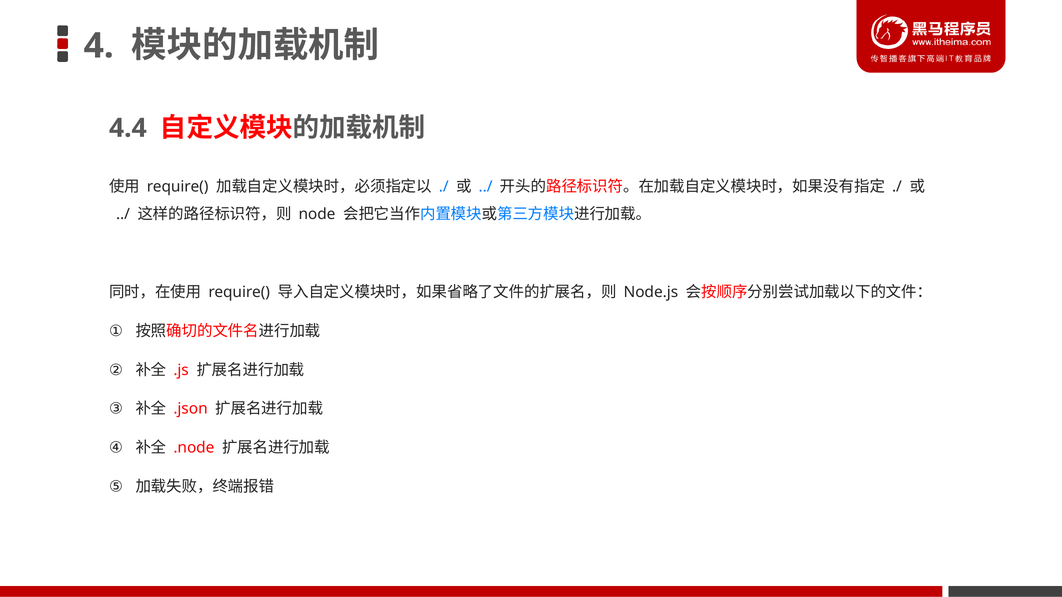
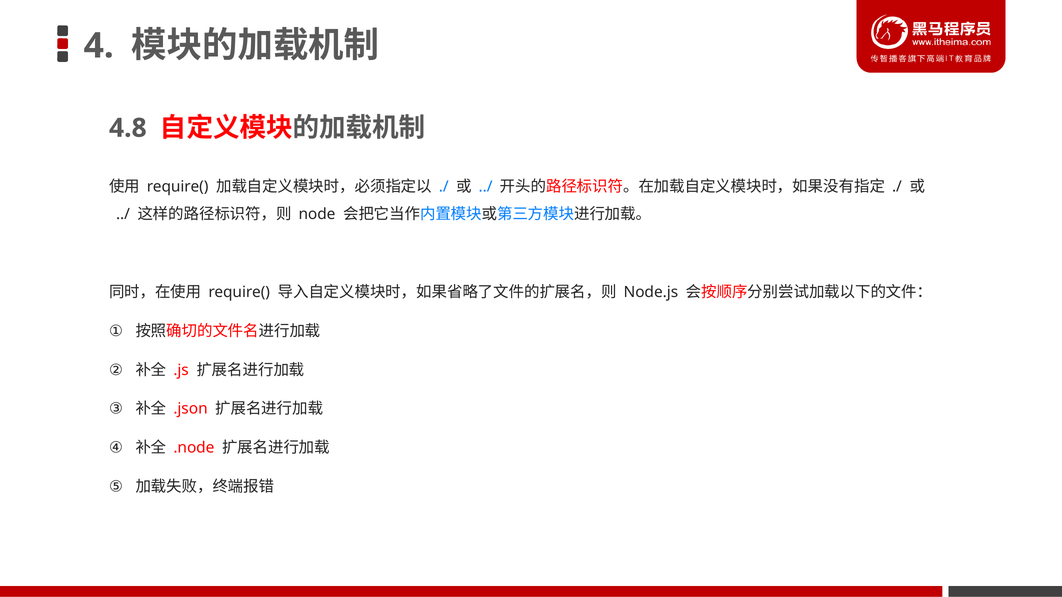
4.4: 4.4 -> 4.8 (128, 128)
